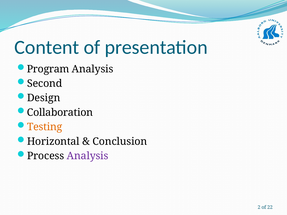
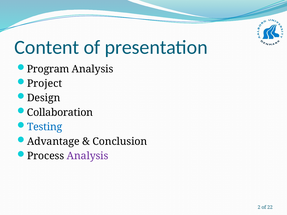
Second: Second -> Project (45, 84)
Testing colour: orange -> blue (45, 127)
Horizontal: Horizontal -> Advantage (53, 142)
